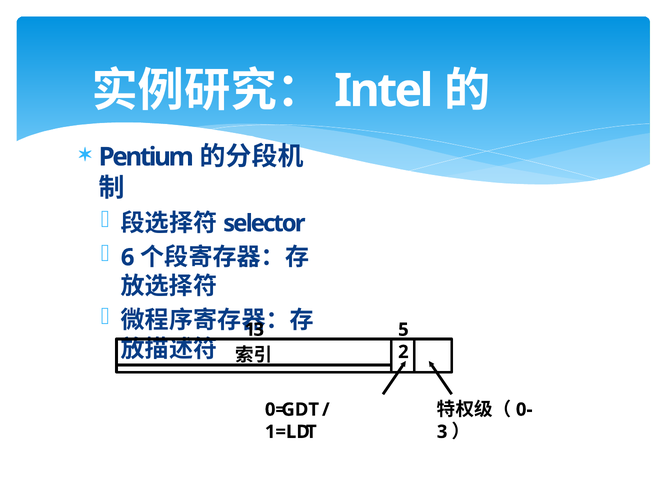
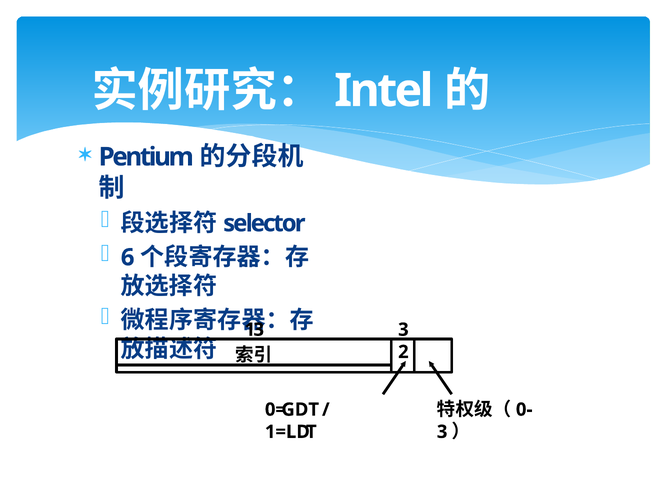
5: 5 -> 3 (403, 329)
